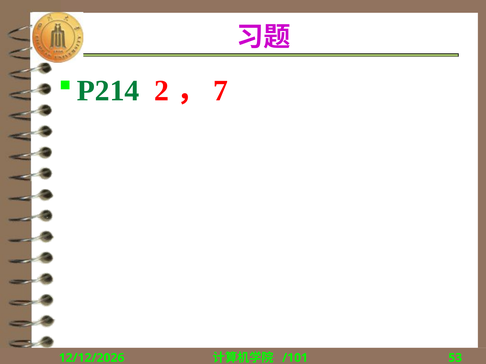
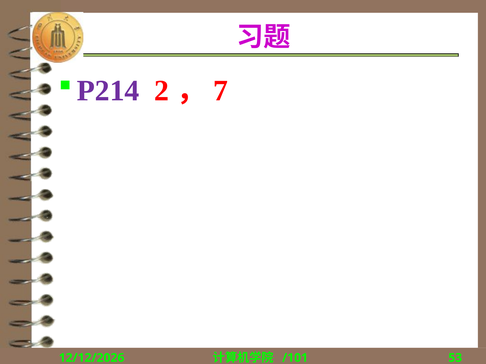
P214 colour: green -> purple (108, 91)
